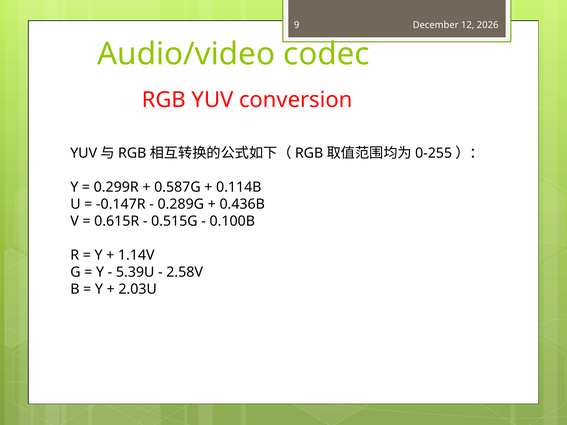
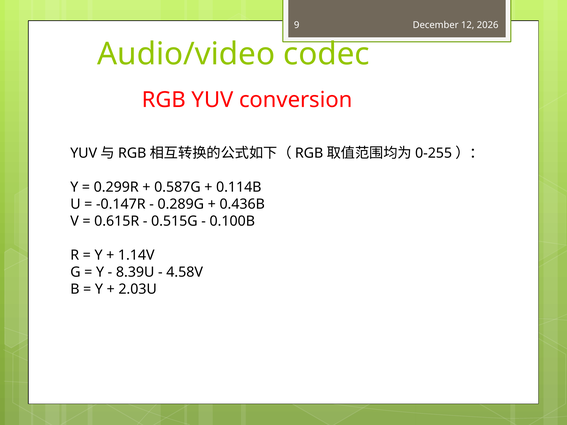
5.39U: 5.39U -> 8.39U (135, 272)
2.58V: 2.58V -> 4.58V (185, 272)
